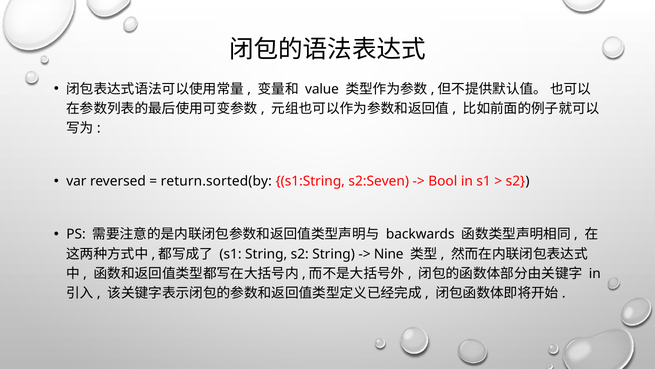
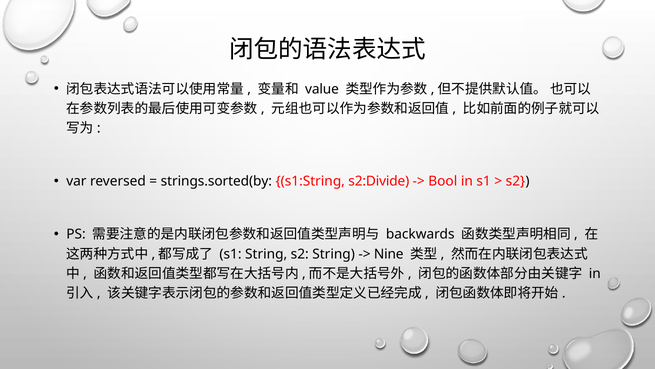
return.sorted(by: return.sorted(by -> strings.sorted(by (216, 181)
s2:Seven: s2:Seven -> s2:Divide (379, 181)
